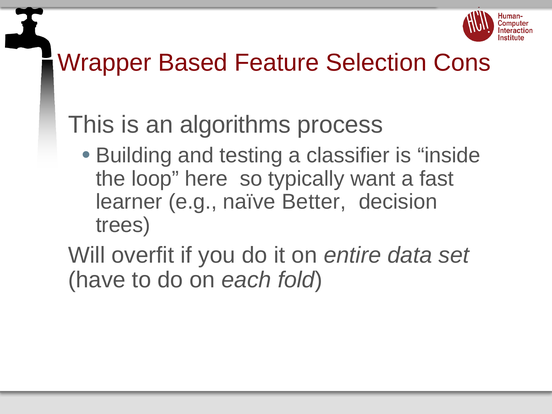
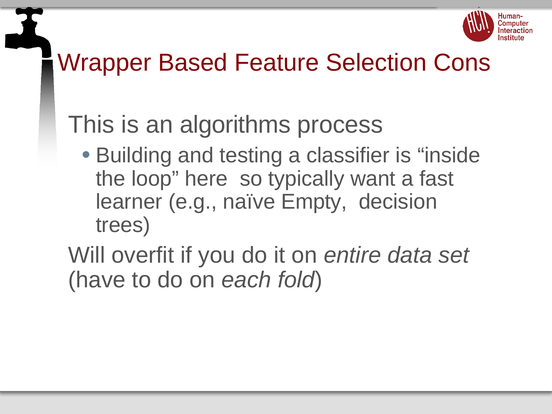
Better: Better -> Empty (314, 202)
